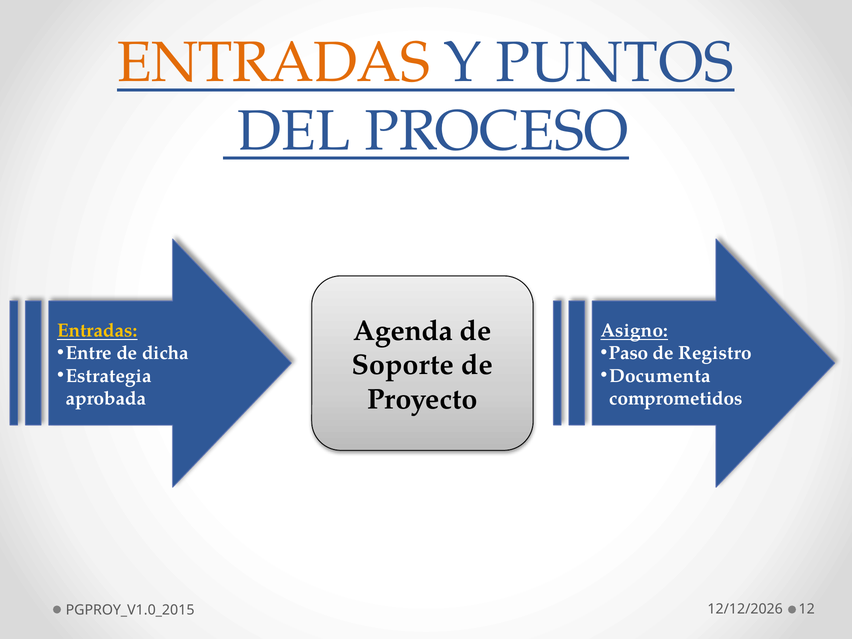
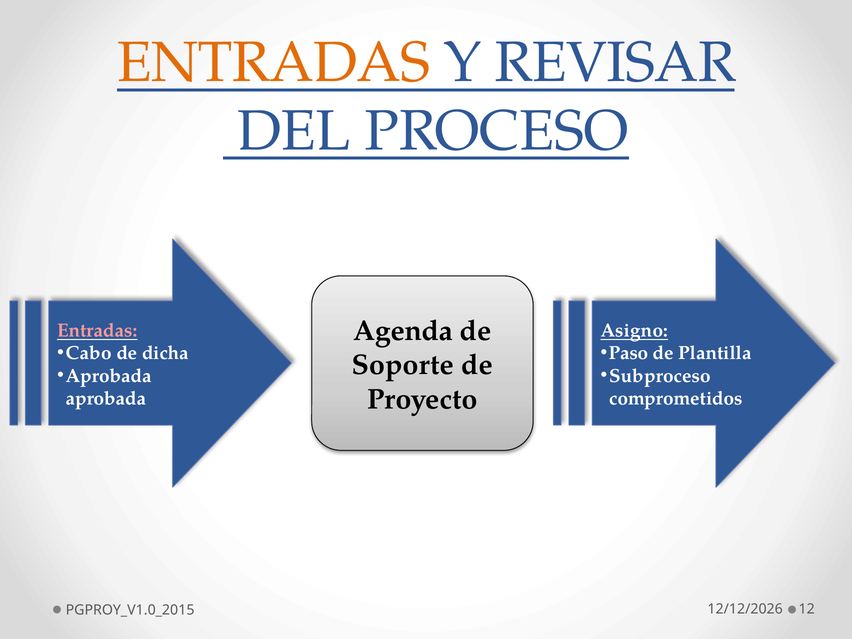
PUNTOS: PUNTOS -> REVISAR (615, 63)
Entradas colour: yellow -> pink (97, 330)
Entre: Entre -> Cabo (89, 353)
Registro: Registro -> Plantilla (715, 353)
Estrategia: Estrategia -> Aprobada (109, 376)
Documenta: Documenta -> Subproceso (660, 376)
